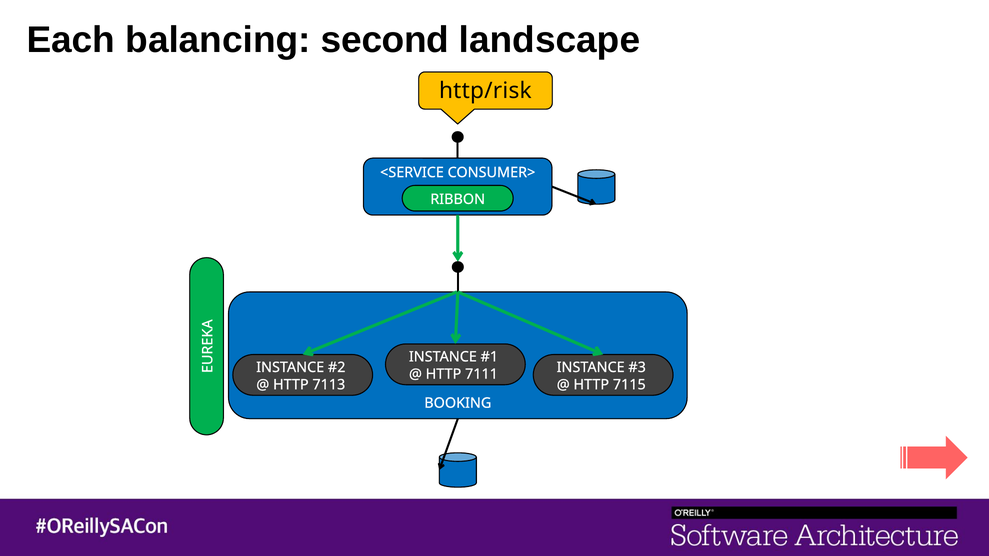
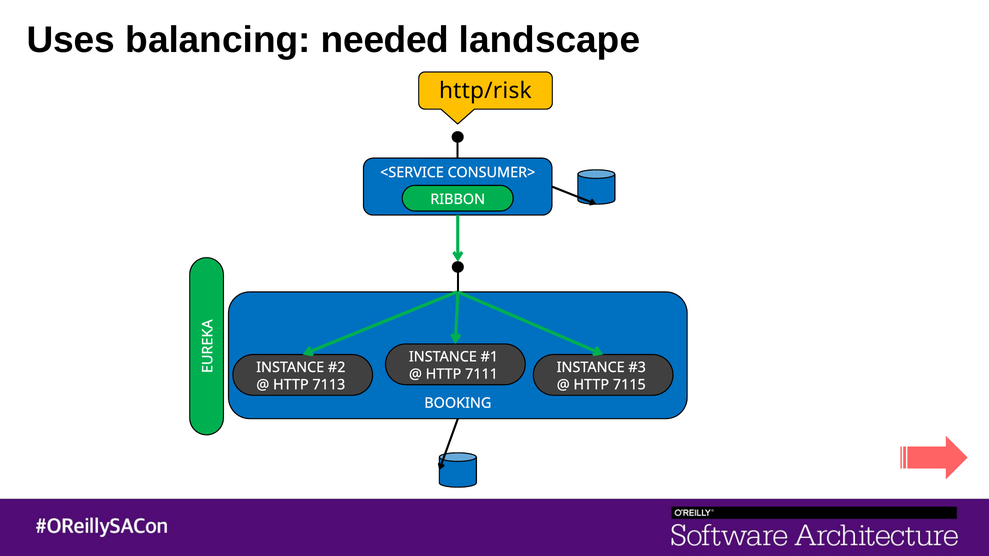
Each: Each -> Uses (71, 40)
second: second -> needed (385, 40)
